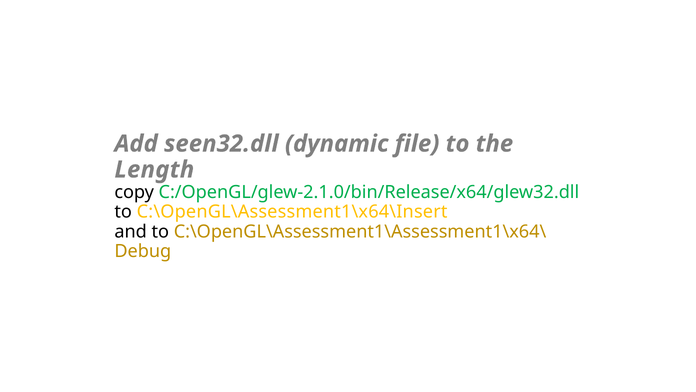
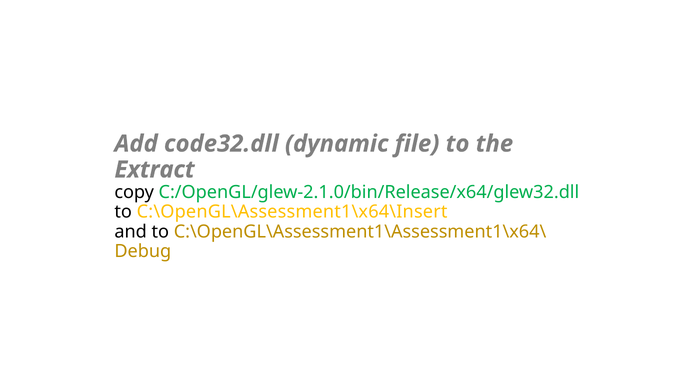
seen32.dll: seen32.dll -> code32.dll (221, 144)
Length: Length -> Extract (155, 169)
